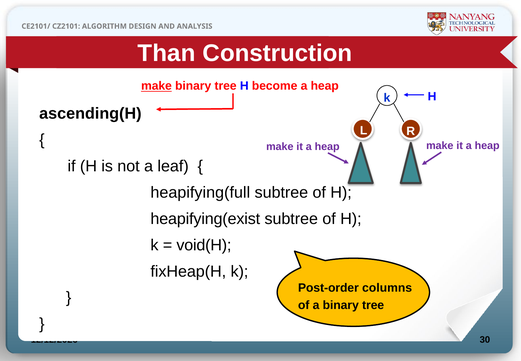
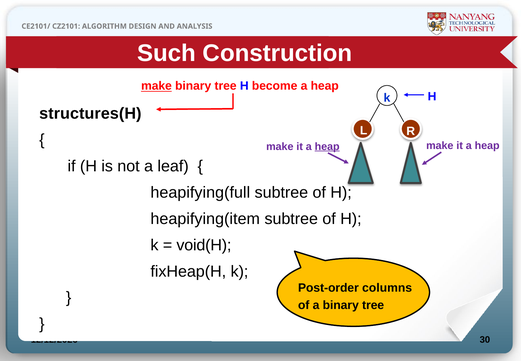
Than: Than -> Such (167, 53)
ascending(H: ascending(H -> structures(H (90, 114)
heap underline: none -> present (327, 146)
heapifying(exist: heapifying(exist -> heapifying(item (205, 219)
